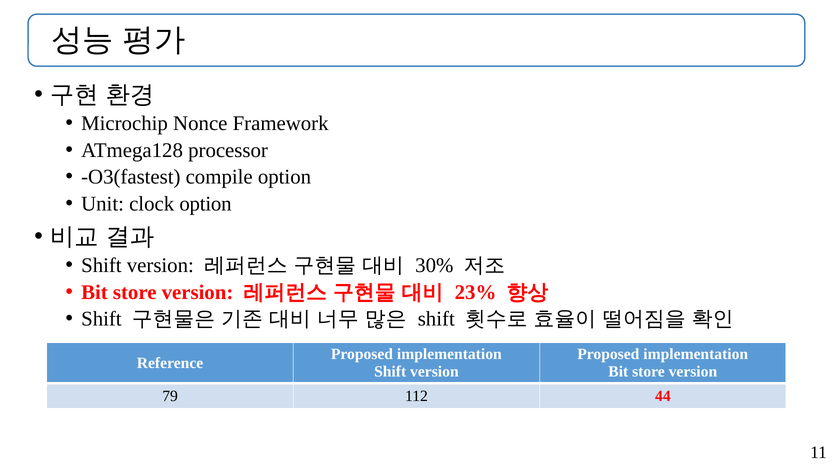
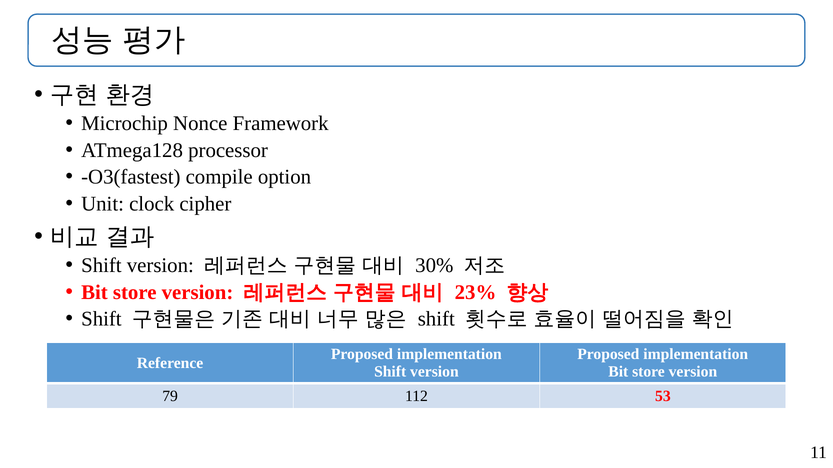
clock option: option -> cipher (205, 204)
44: 44 -> 53 (663, 396)
